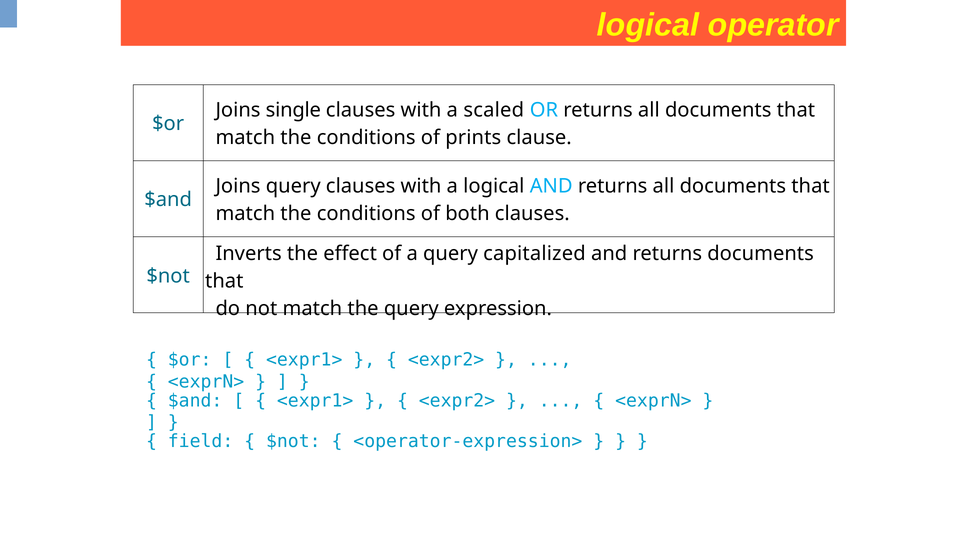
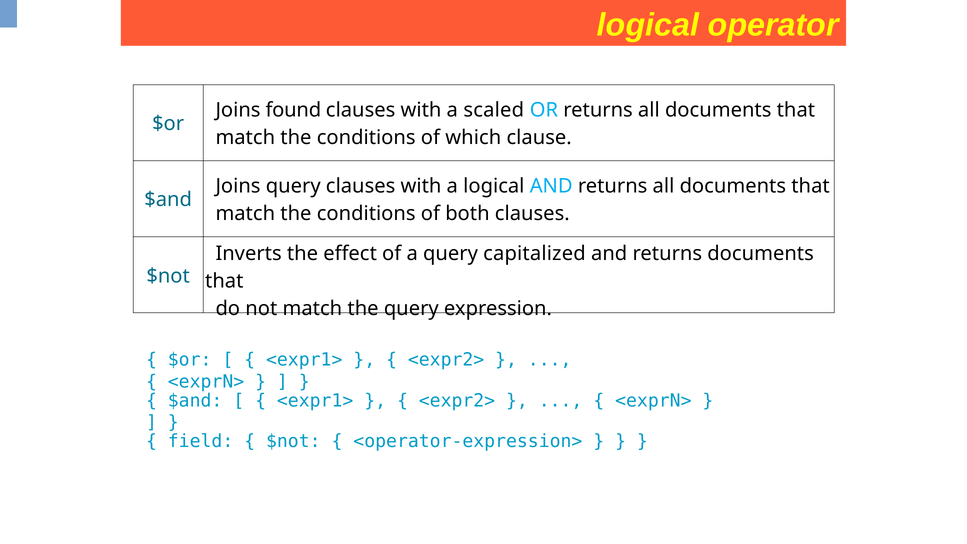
single: single -> found (293, 110)
prints: prints -> which (473, 138)
